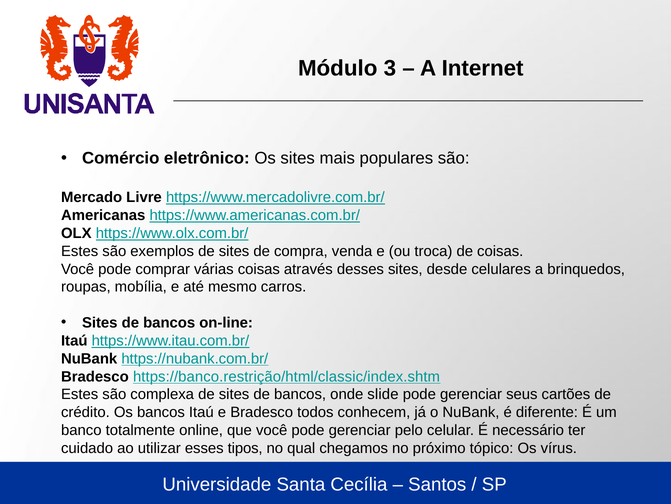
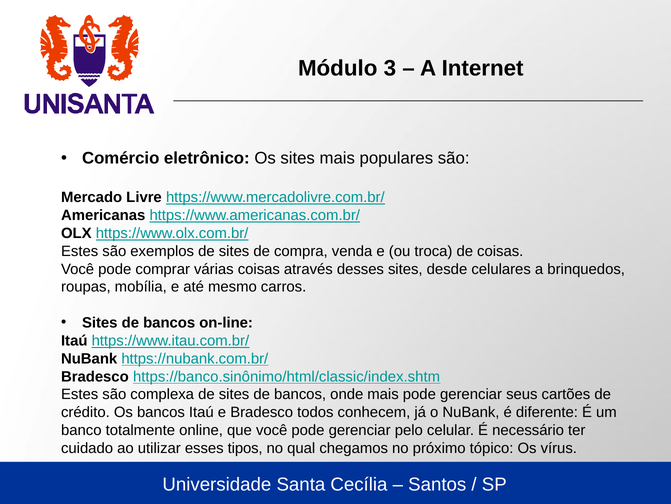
https://banco.restrição/html/classic/index.shtm: https://banco.restrição/html/classic/index.shtm -> https://banco.sinônimo/html/classic/index.shtm (287, 376)
onde slide: slide -> mais (383, 394)
